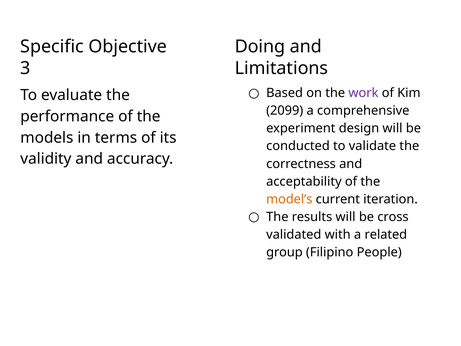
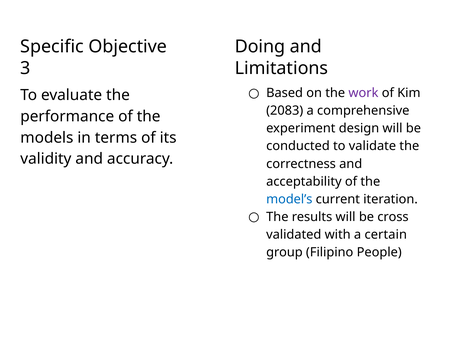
2099: 2099 -> 2083 (285, 111)
model’s colour: orange -> blue (289, 199)
related: related -> certain (386, 234)
